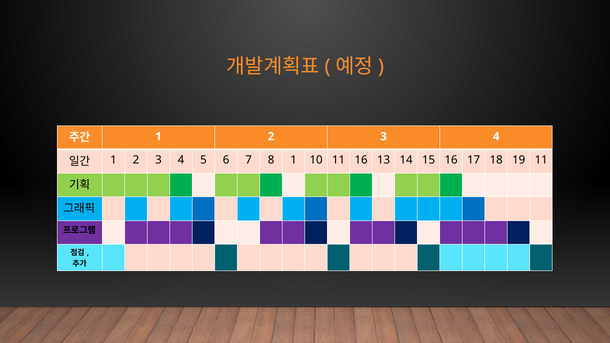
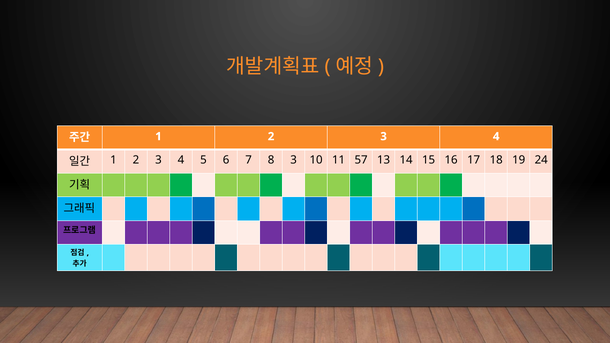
8 1: 1 -> 3 (294, 160)
11 16: 16 -> 57 (361, 160)
19 11: 11 -> 24 (541, 160)
